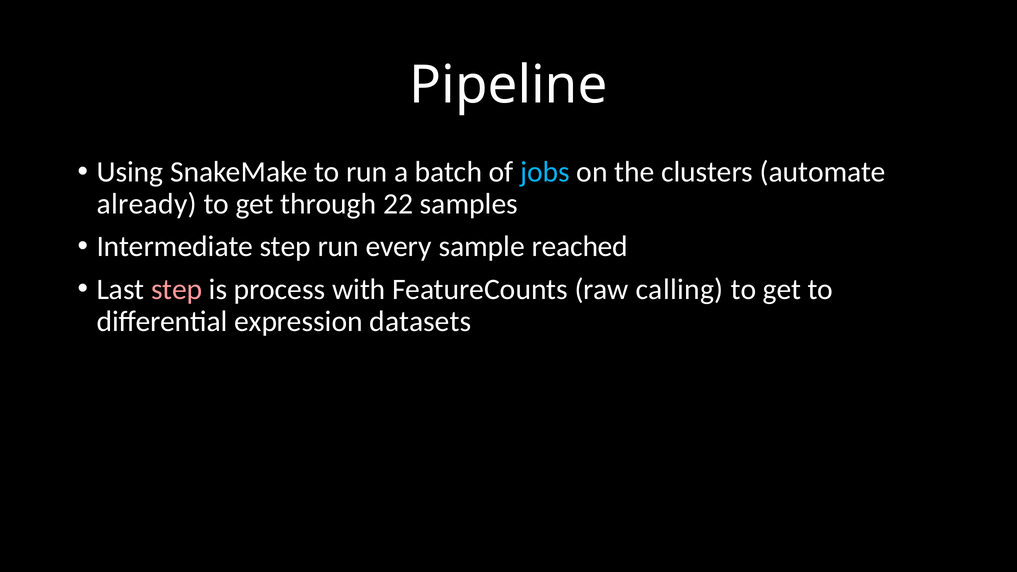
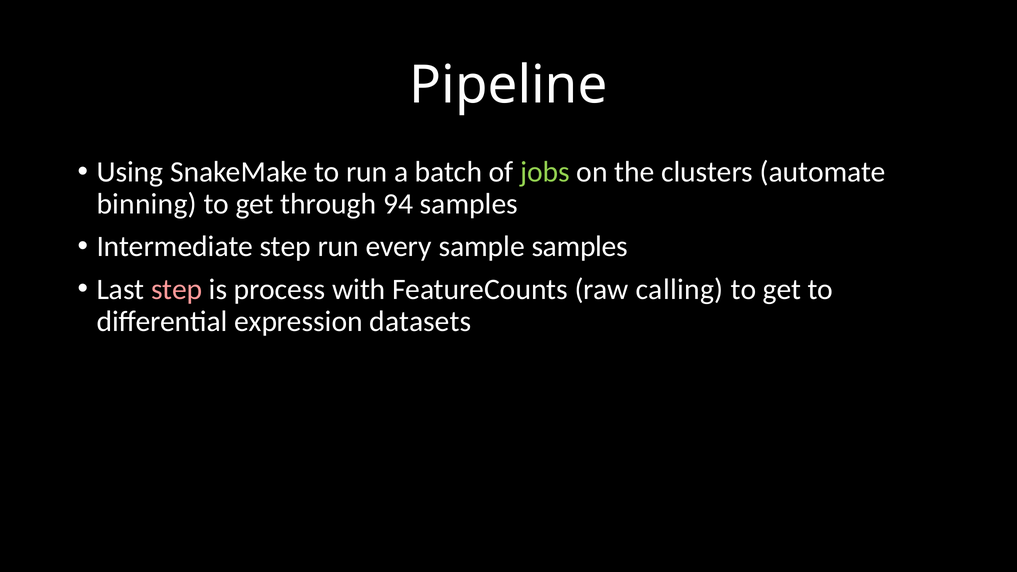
jobs colour: light blue -> light green (545, 172)
already: already -> binning (147, 204)
22: 22 -> 94 (398, 204)
sample reached: reached -> samples (580, 247)
